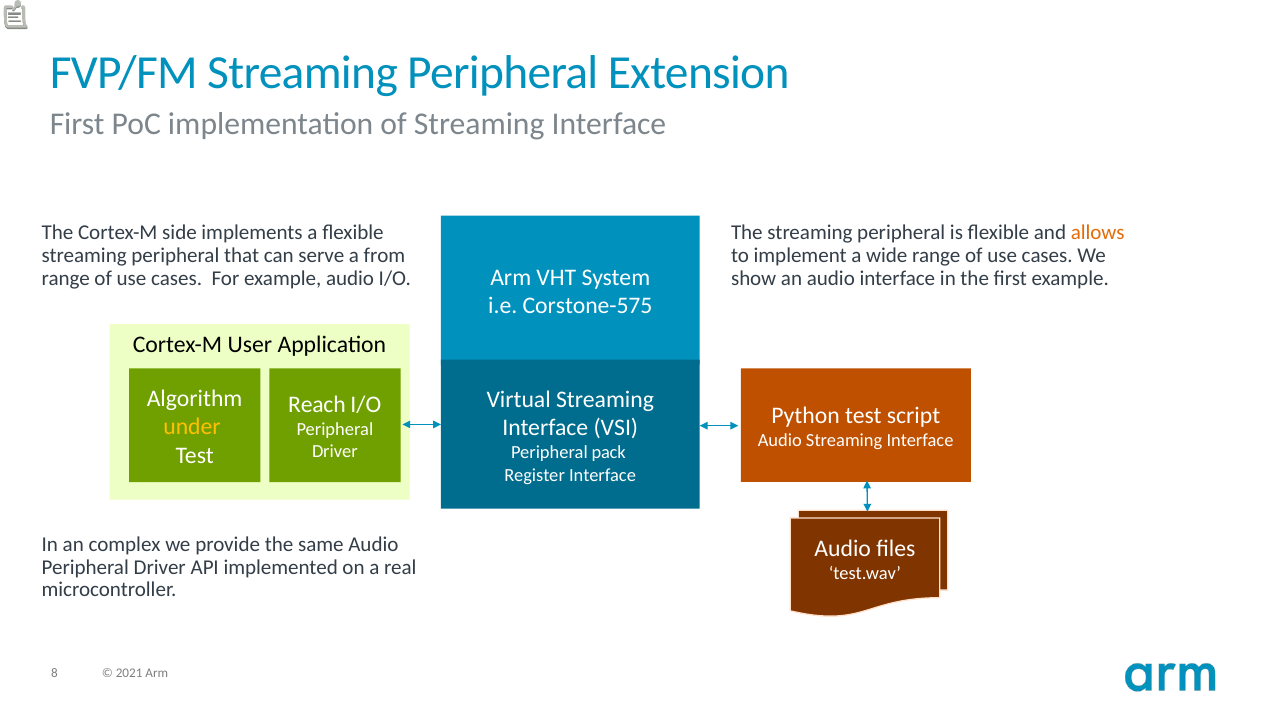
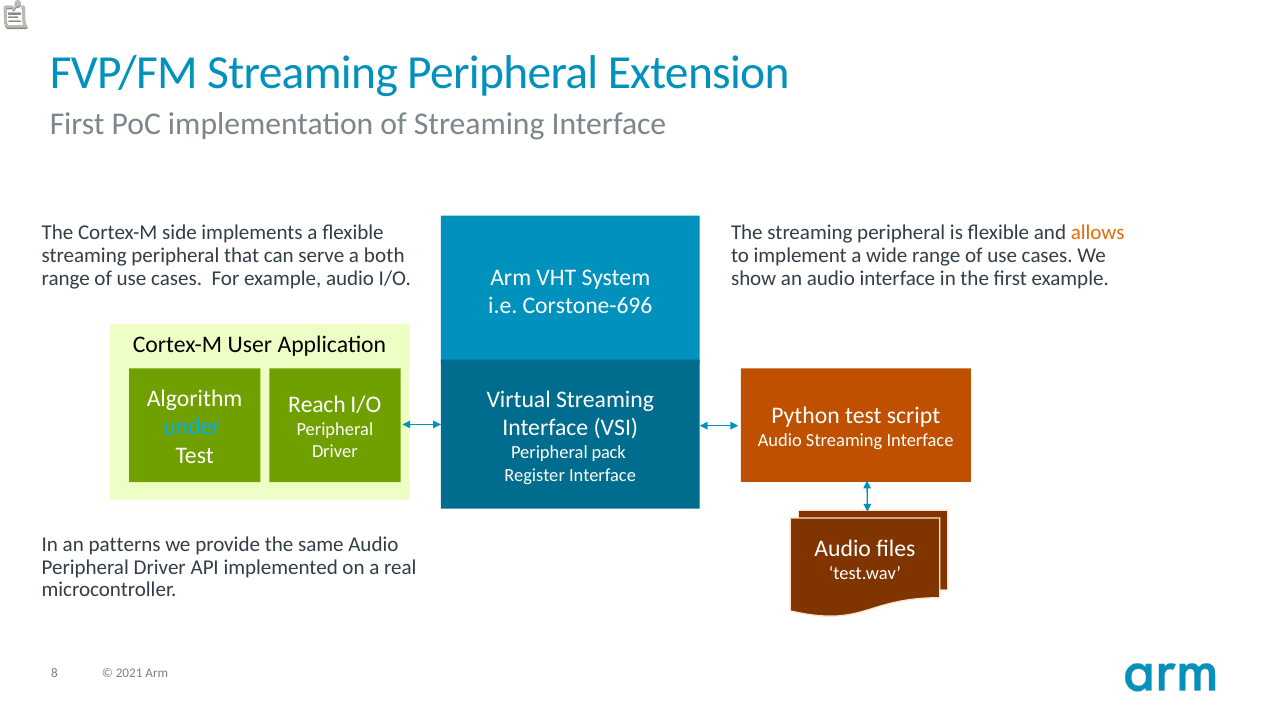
from: from -> both (384, 255)
Corstone-575: Corstone-575 -> Corstone-696 (588, 306)
under colour: yellow -> light blue (192, 427)
complex: complex -> patterns (125, 544)
